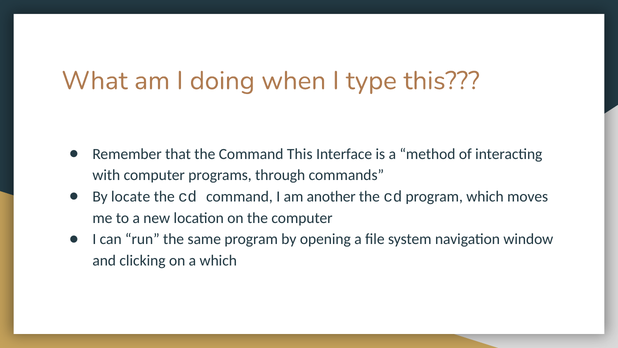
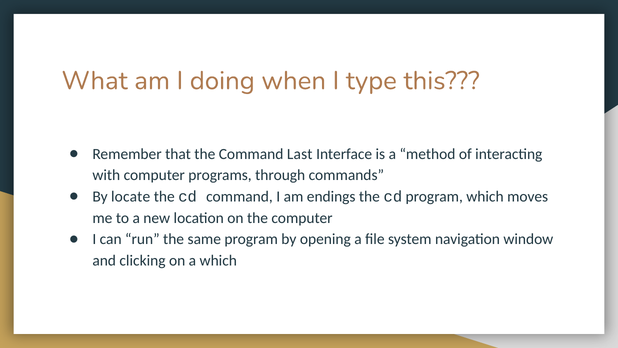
Command This: This -> Last (300, 154)
another: another -> endings (331, 196)
